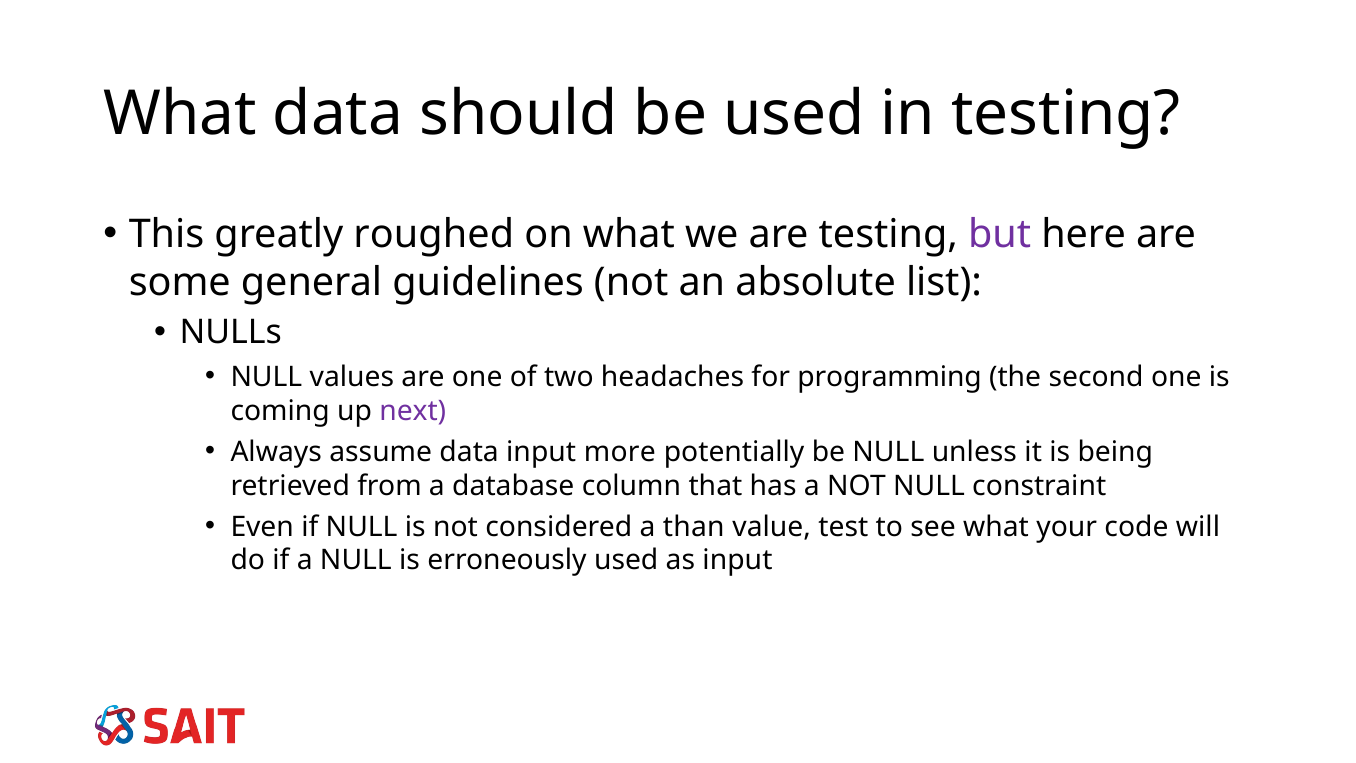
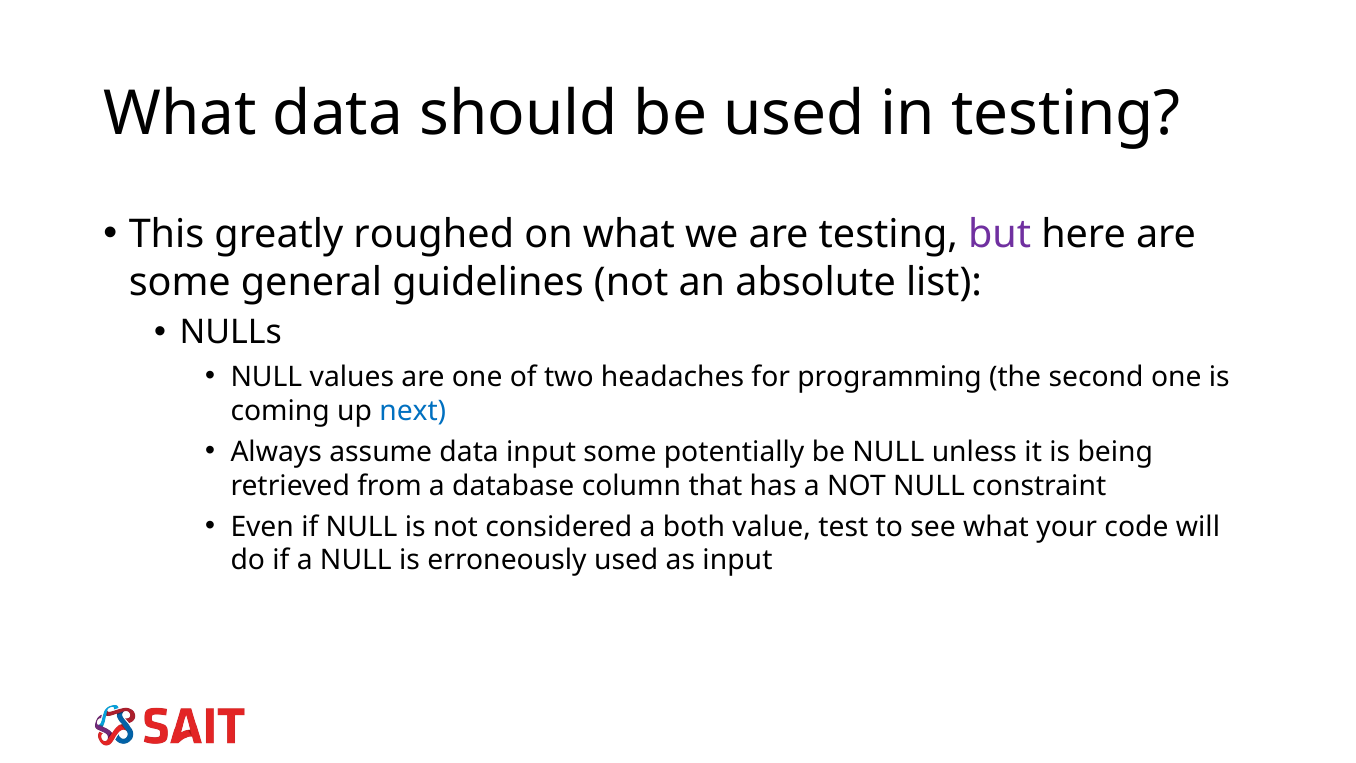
next colour: purple -> blue (413, 411)
input more: more -> some (620, 452)
than: than -> both (694, 527)
